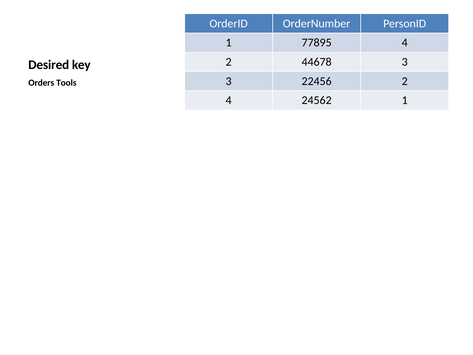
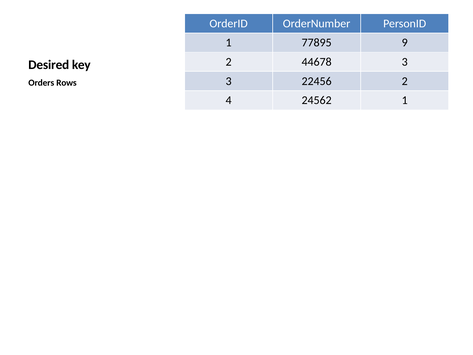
77895 4: 4 -> 9 (405, 43)
Tools: Tools -> Rows (66, 83)
